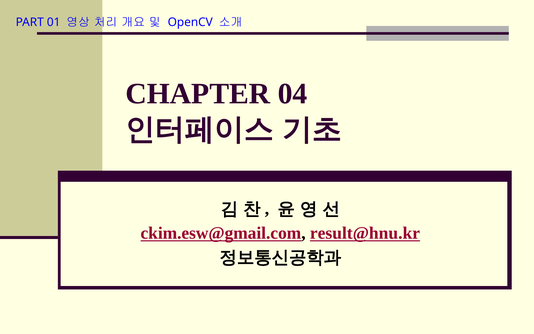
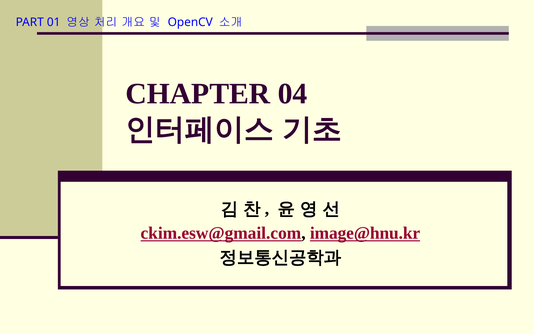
result@hnu.kr: result@hnu.kr -> image@hnu.kr (365, 233)
